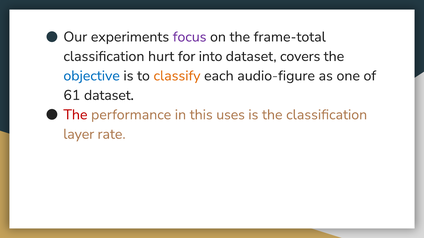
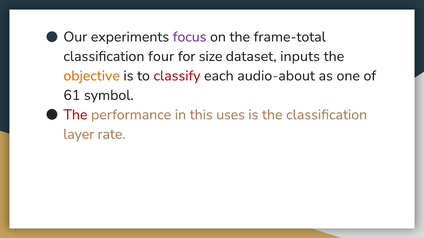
hurt: hurt -> four (161, 56)
into: into -> size (211, 56)
covers: covers -> inputs (300, 56)
objective colour: blue -> orange (92, 76)
classify colour: orange -> red (177, 76)
audio-figure: audio-figure -> audio-about (276, 76)
61 dataset: dataset -> symbol (109, 95)
